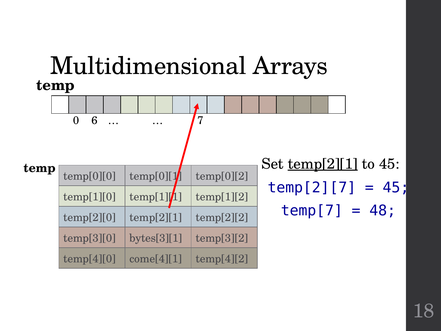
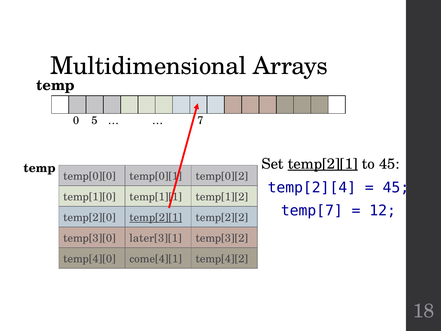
6: 6 -> 5 (94, 120)
temp[2][7: temp[2][7 -> temp[2][4 (312, 188)
48: 48 -> 12 (383, 211)
temp[2][1 underline: none -> present (156, 217)
bytes[3][1: bytes[3][1 -> later[3][1 (156, 238)
